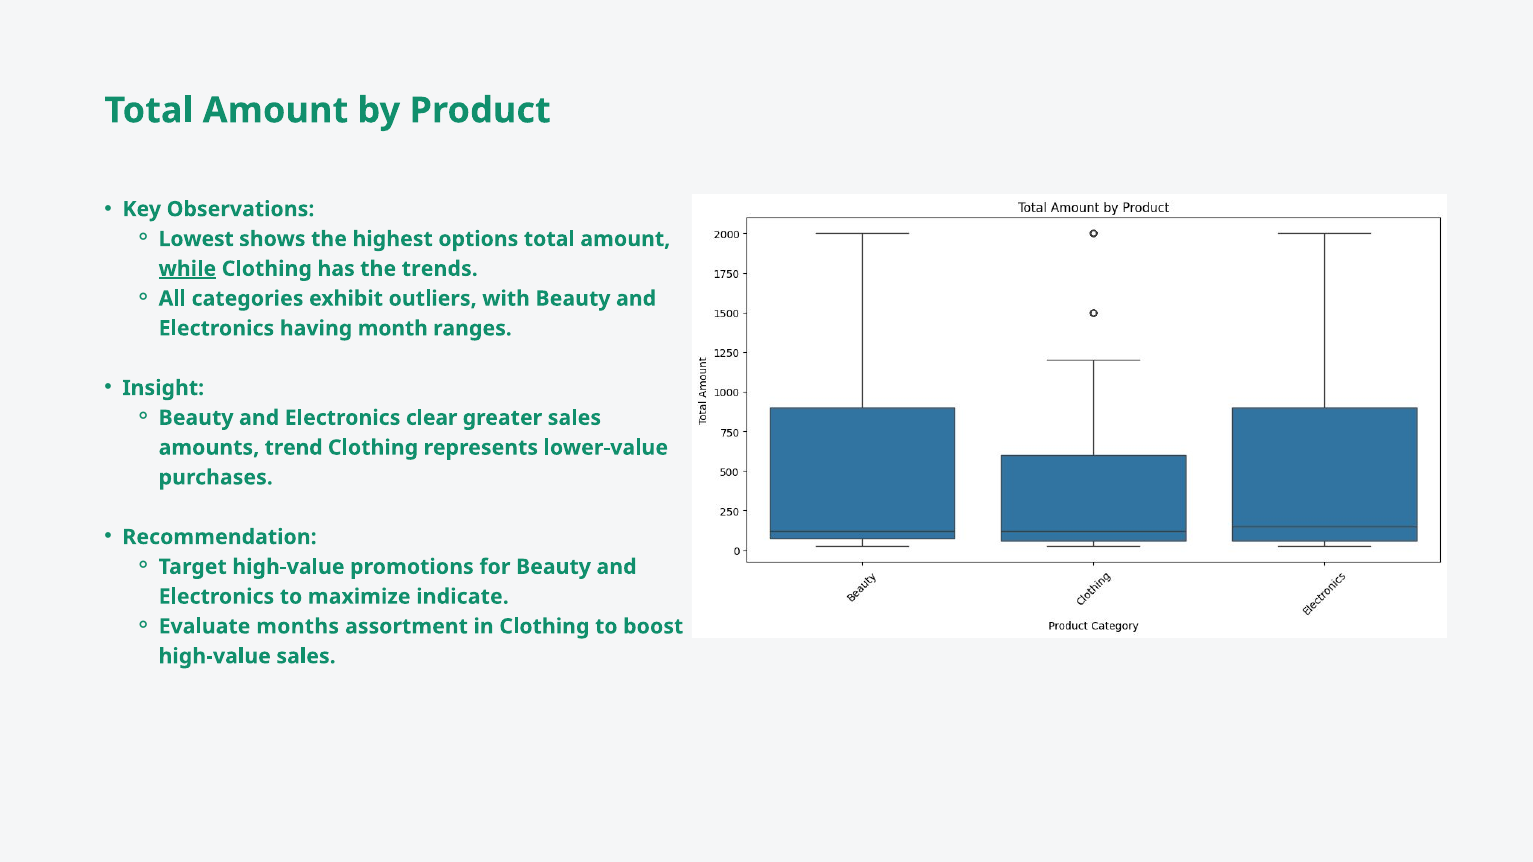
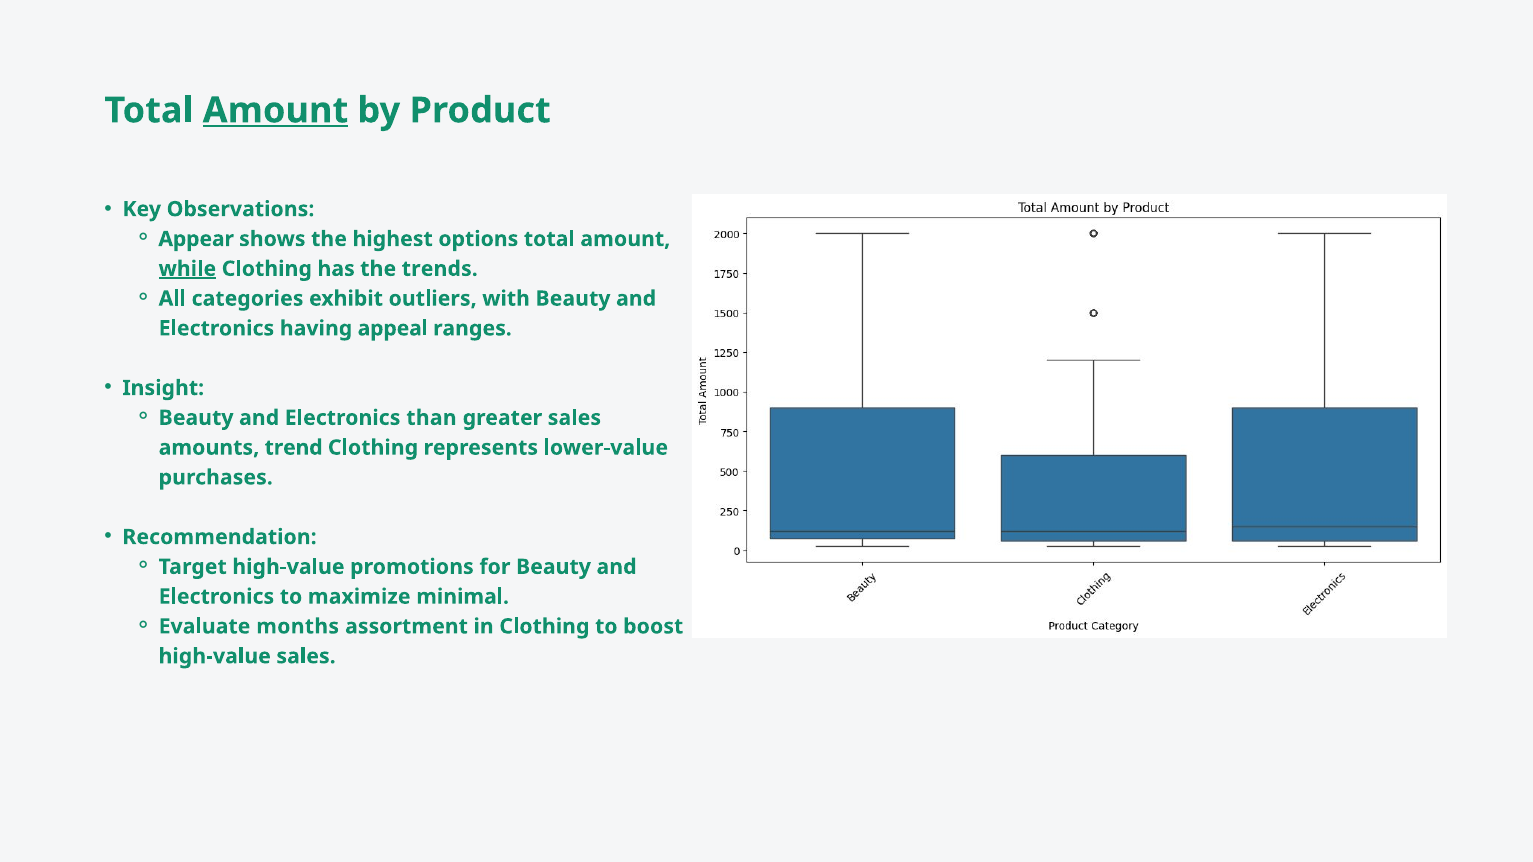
Amount underline: none -> present (275, 111)
Lowest: Lowest -> Appear (196, 239)
month: month -> appeal (393, 329)
clear: clear -> than (431, 418)
indicate: indicate -> minimal (463, 597)
